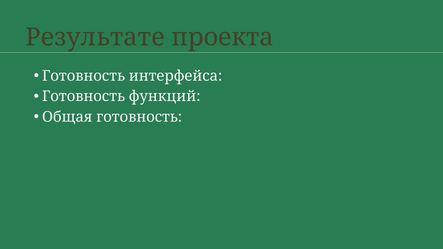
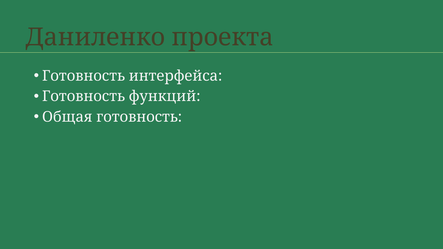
Результате: Результате -> Даниленко (95, 37)
